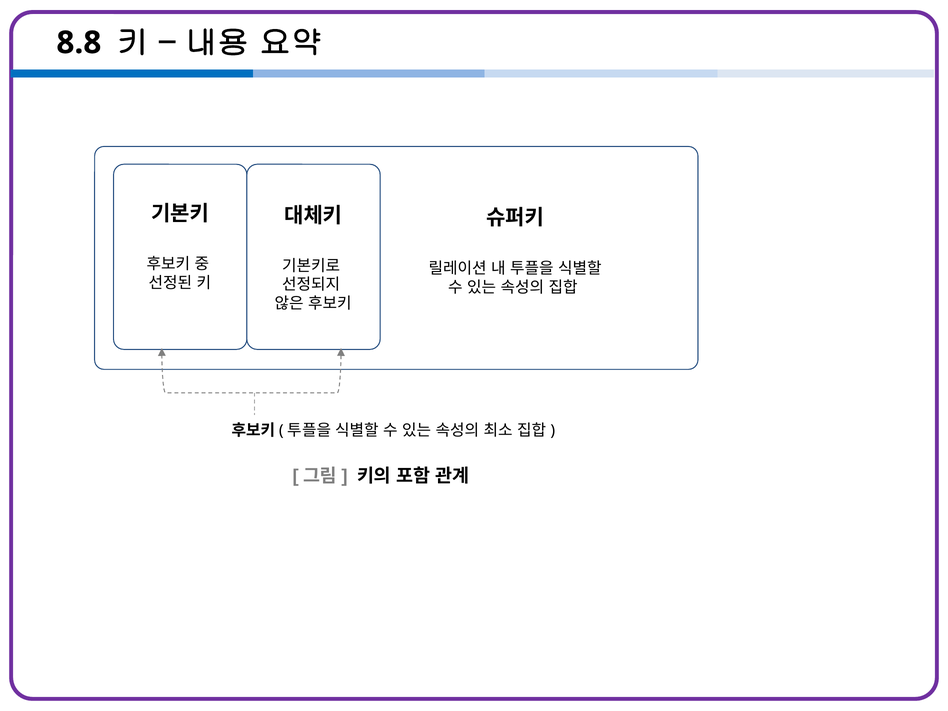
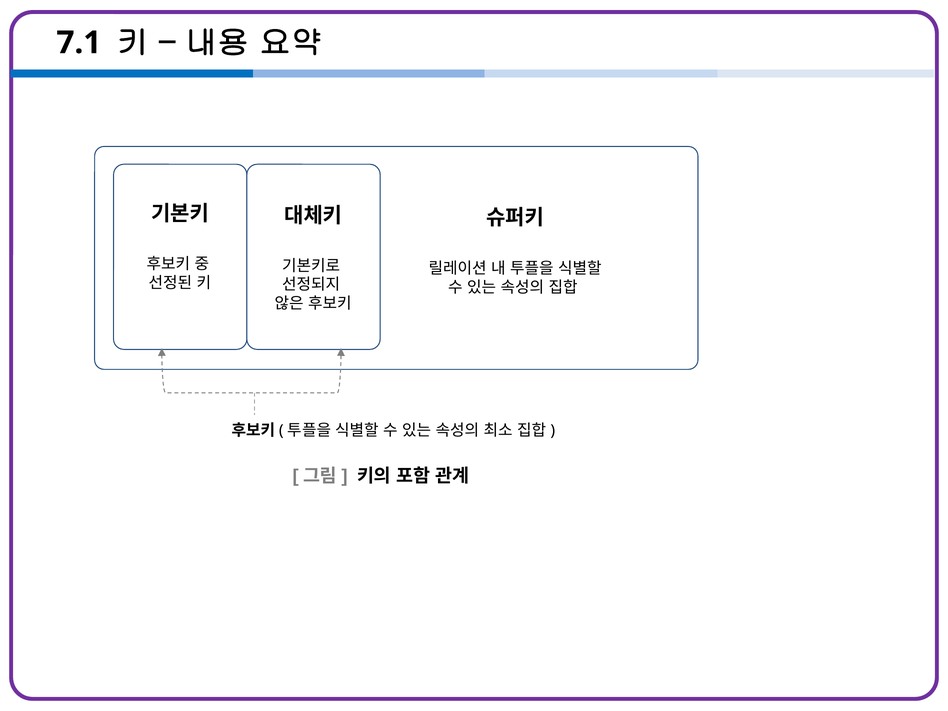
8.8: 8.8 -> 7.1 (79, 43)
